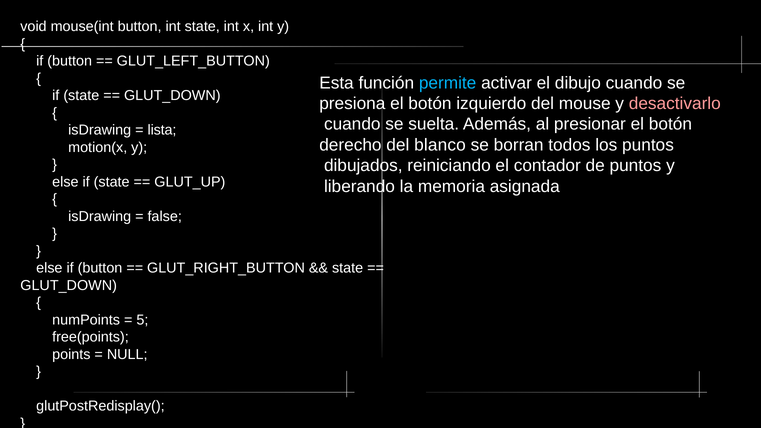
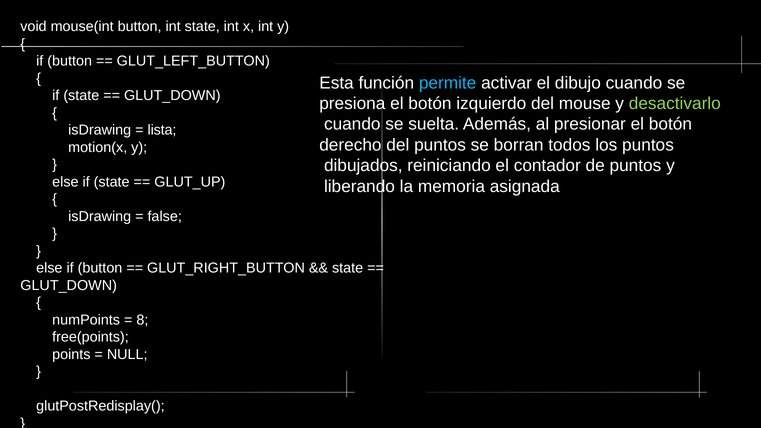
desactivarlo colour: pink -> light green (675, 104)
del blanco: blanco -> puntos (440, 145)
5: 5 -> 8 (142, 320)
